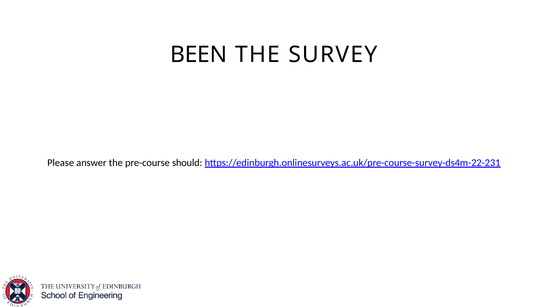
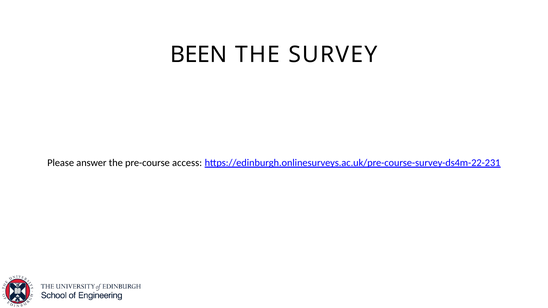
should: should -> access (187, 163)
